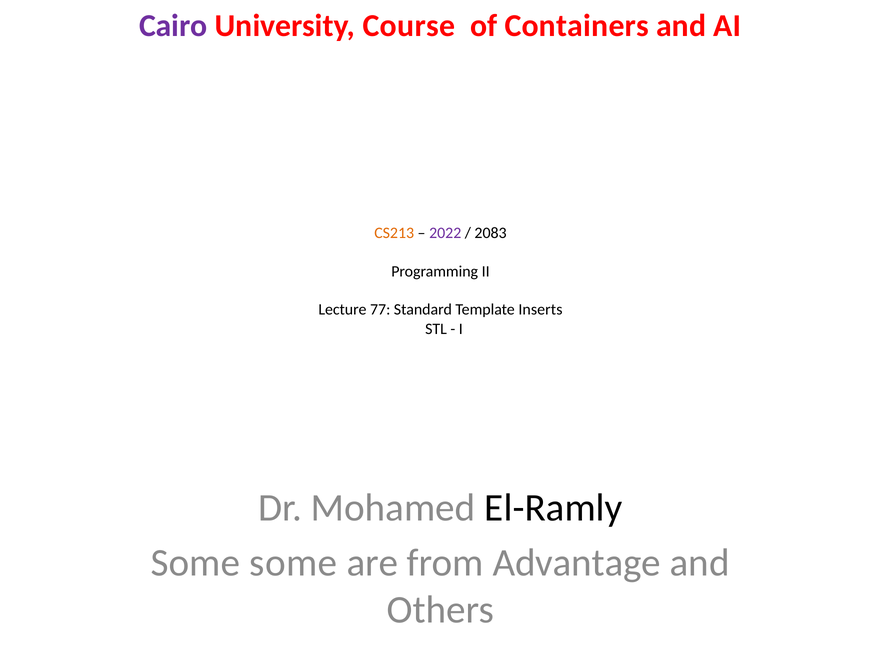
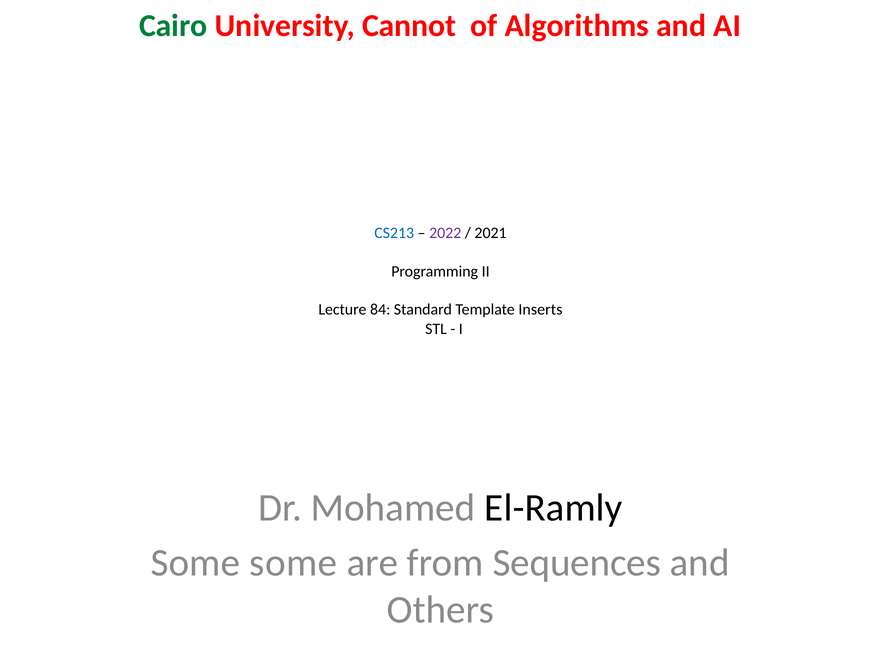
Cairo colour: purple -> green (173, 26)
Course: Course -> Cannot (409, 26)
Containers: Containers -> Algorithms (577, 26)
CS213 colour: orange -> blue (394, 233)
2083: 2083 -> 2021 (491, 233)
77: 77 -> 84 (380, 310)
Advantage: Advantage -> Sequences (577, 563)
